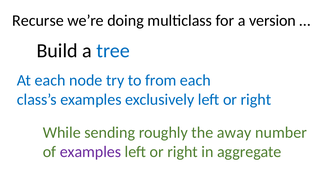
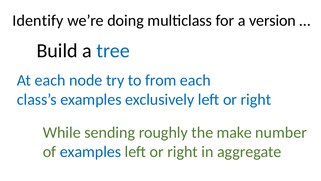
Recurse: Recurse -> Identify (38, 20)
away: away -> make (234, 132)
examples colour: purple -> blue (90, 152)
